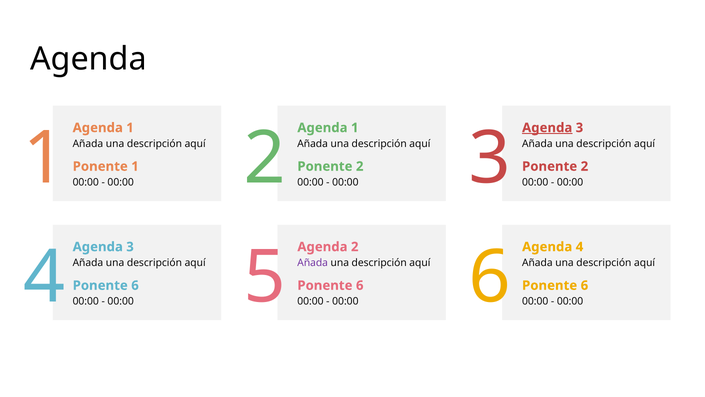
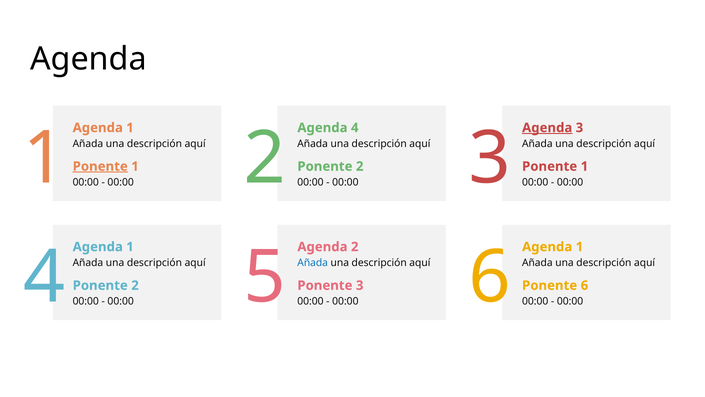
1: 1 -> 4 (355, 128)
Ponente underline: none -> present (100, 166)
2: 2 -> 1 (584, 166)
3: 3 -> 1 (130, 247)
4: 4 -> 1 (579, 247)
Añada colour: purple -> blue (313, 263)
6: 6 -> 2 (135, 285)
6: 6 -> 3 (360, 285)
